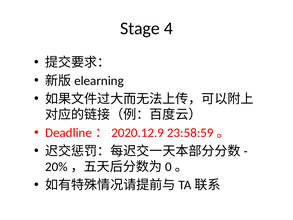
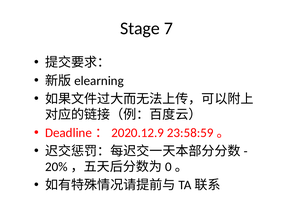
4: 4 -> 7 (168, 28)
